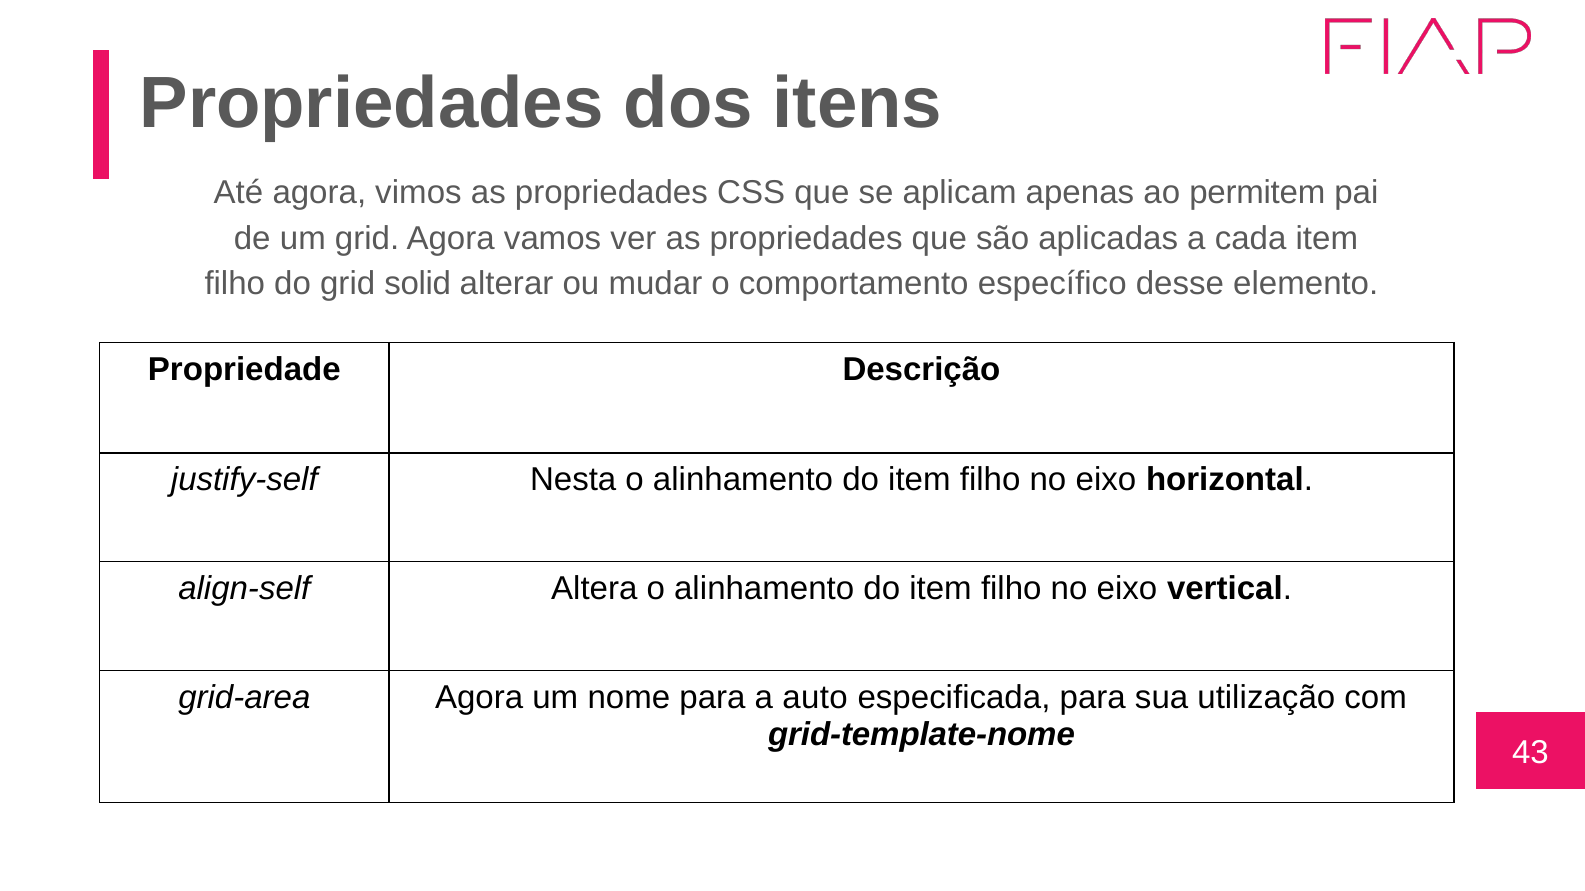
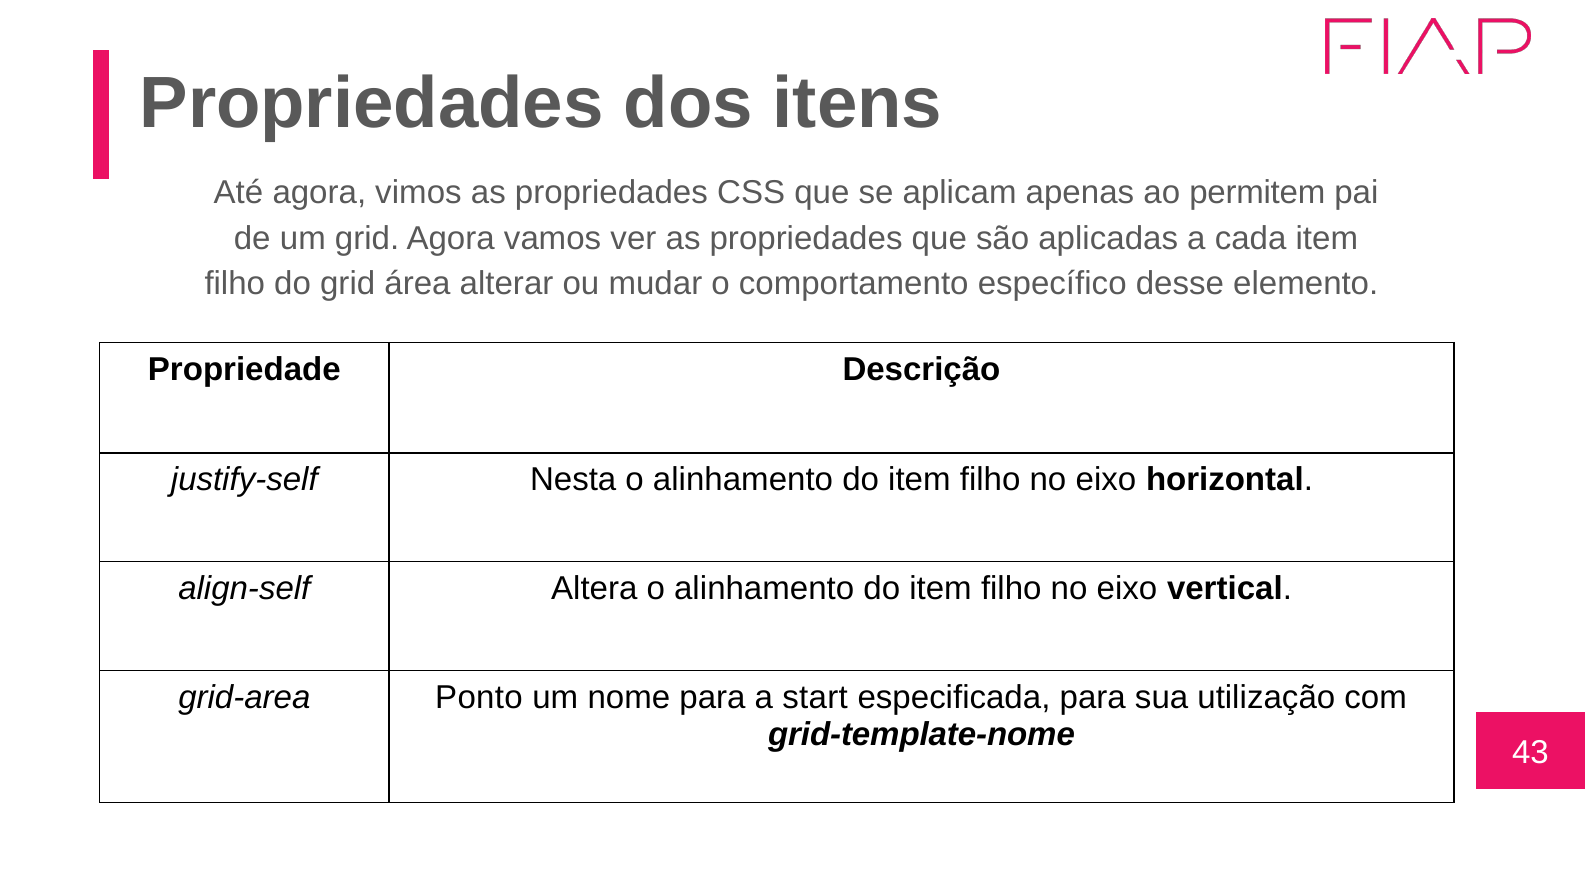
solid: solid -> área (417, 284)
grid-area Agora: Agora -> Ponto (479, 698)
auto: auto -> start (815, 698)
